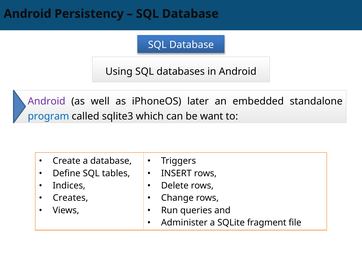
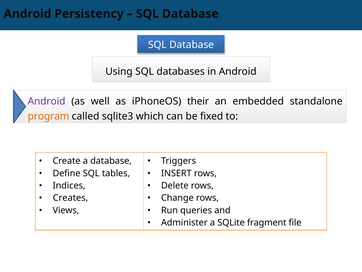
later: later -> their (198, 101)
program colour: blue -> orange (48, 116)
want: want -> fixed (212, 116)
